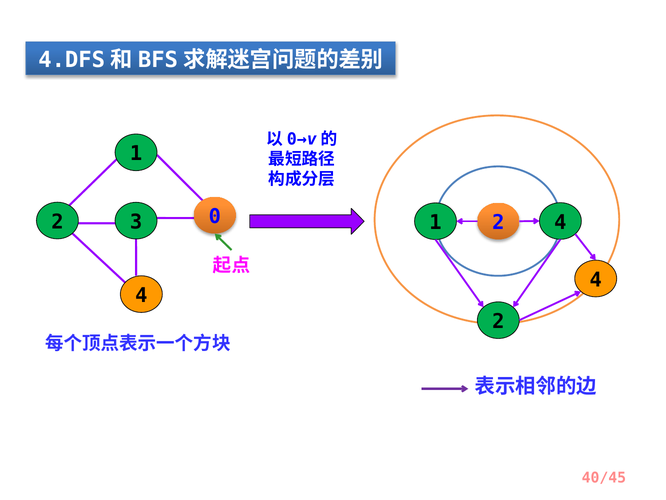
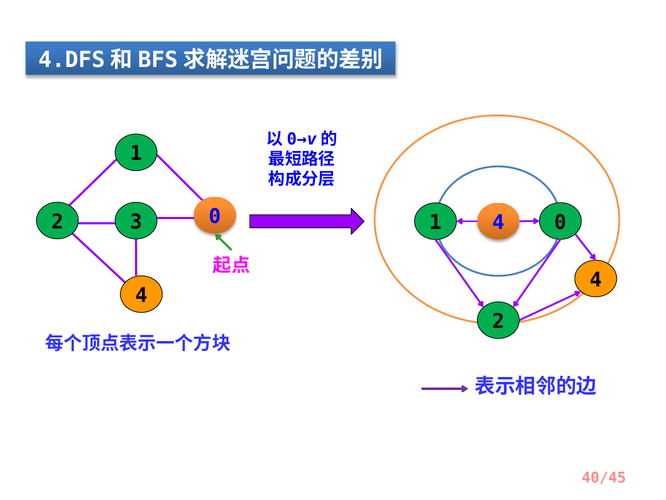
0 2: 2 -> 4 (498, 222)
1 4: 4 -> 0 (560, 222)
